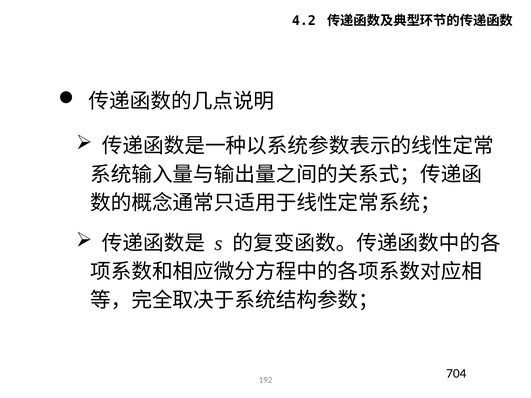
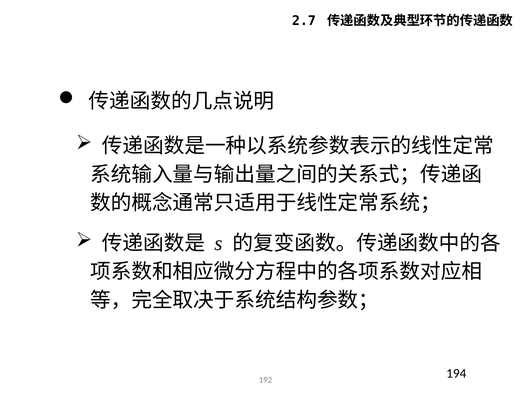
4.2: 4.2 -> 2.7 (304, 21)
704: 704 -> 194 (456, 374)
